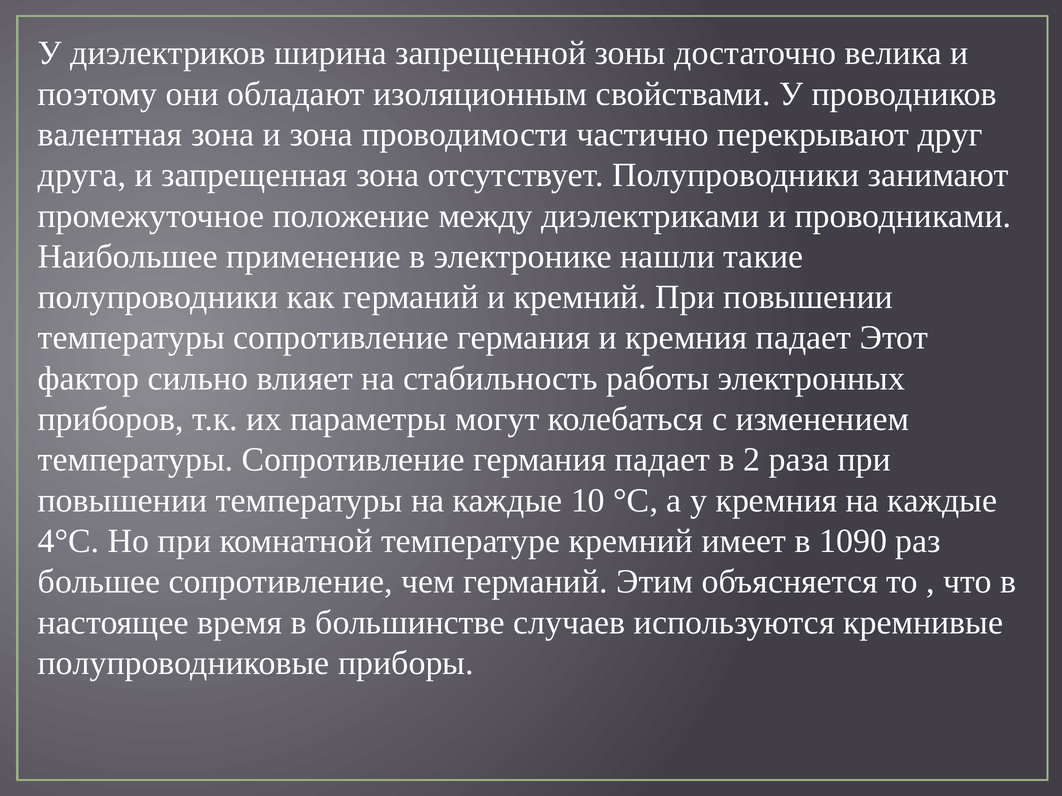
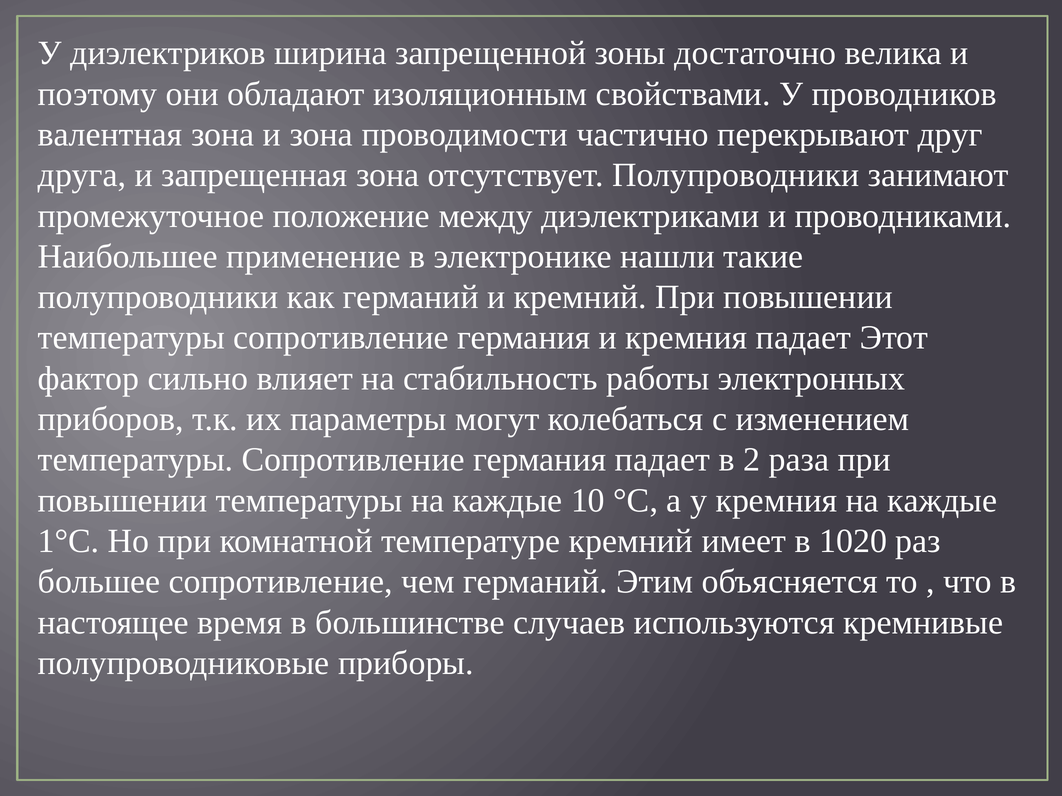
4°С: 4°С -> 1°С (69, 541)
1090: 1090 -> 1020 (853, 541)
